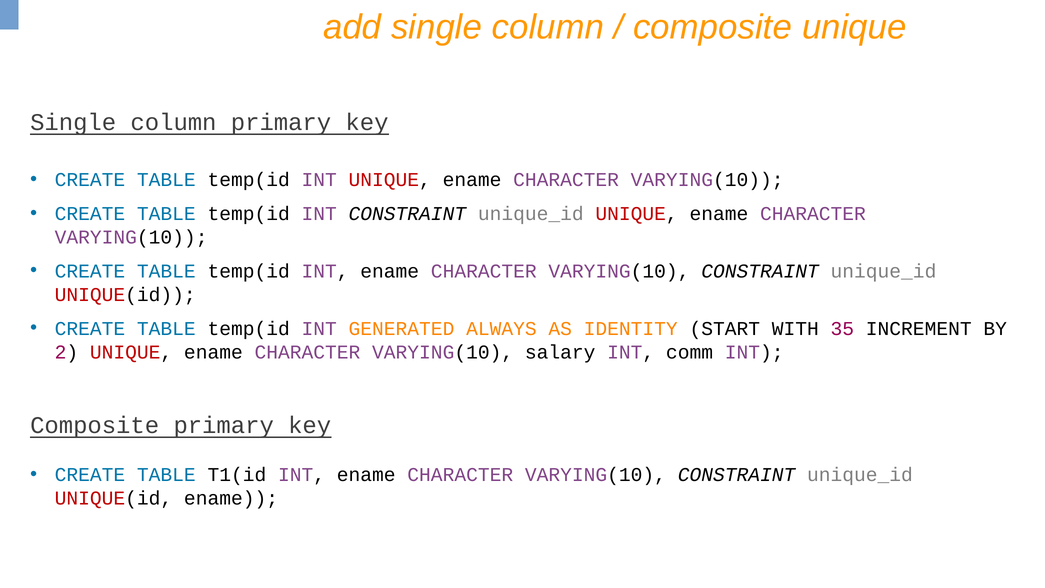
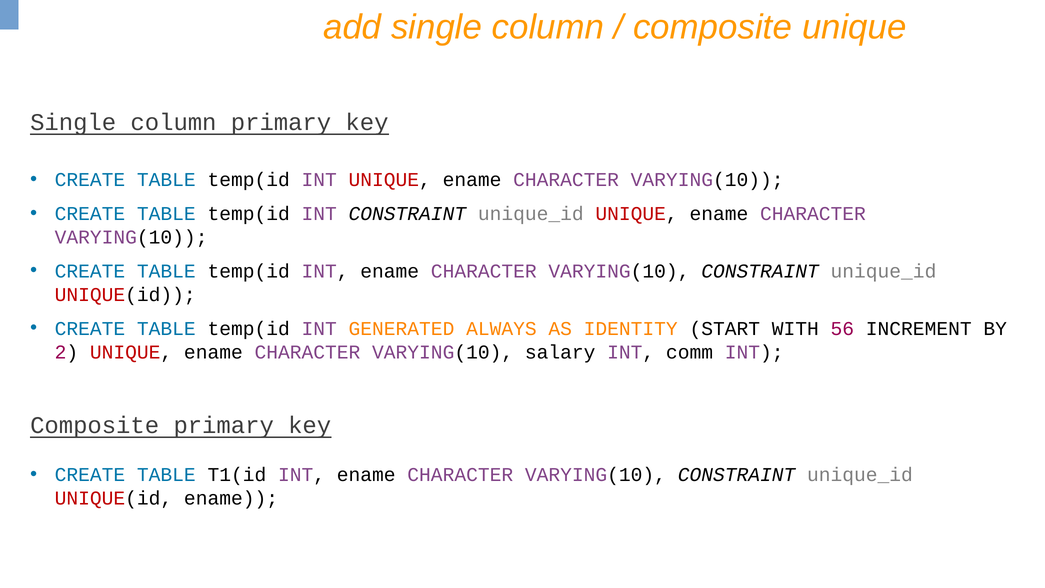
35: 35 -> 56 (842, 328)
